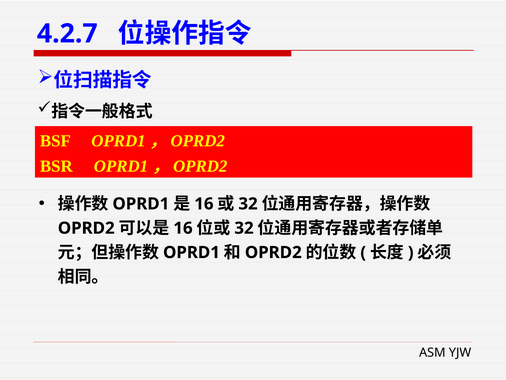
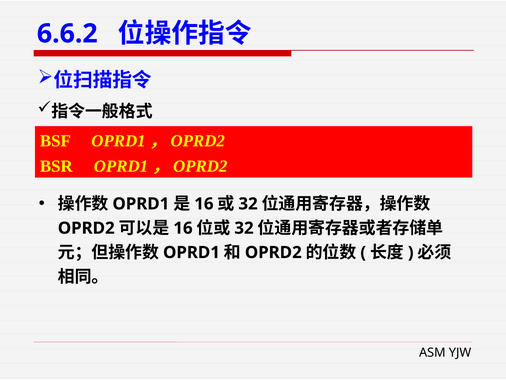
4.2.7: 4.2.7 -> 6.6.2 (67, 34)
